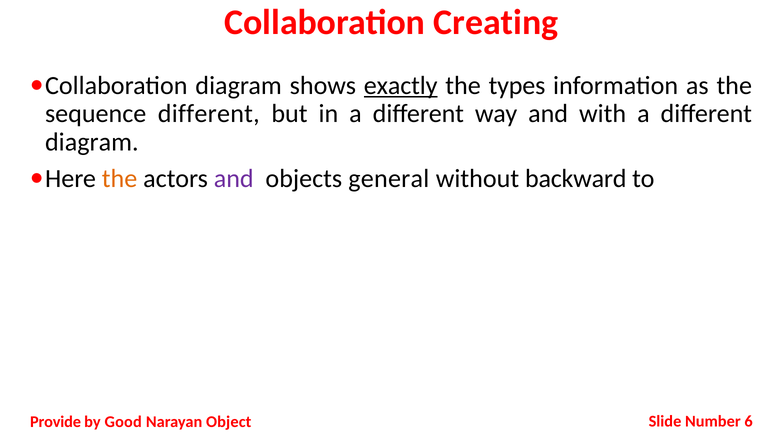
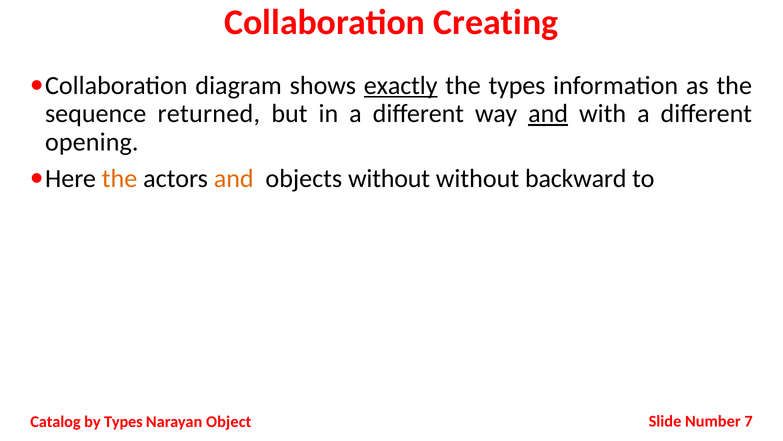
sequence different: different -> returned (209, 114)
and underline: none -> present (548, 114)
diagram: diagram -> opening (92, 142)
and colour: purple -> orange (234, 178)
objects general: general -> without (389, 178)
Provide: Provide -> Catalog (55, 421)
by Good: Good -> Types (123, 421)
6: 6 -> 7 (749, 421)
